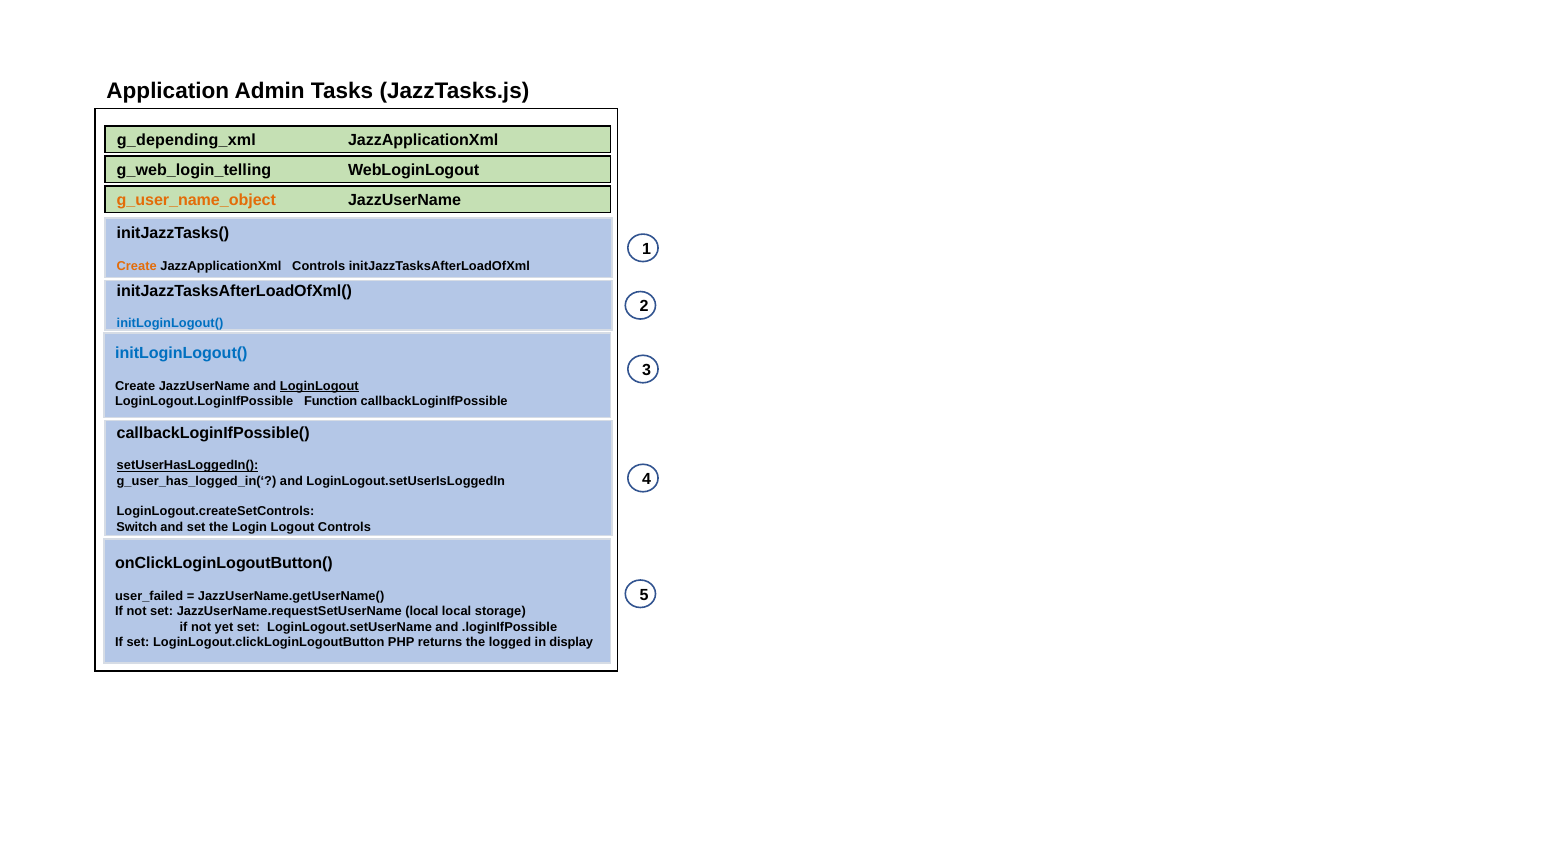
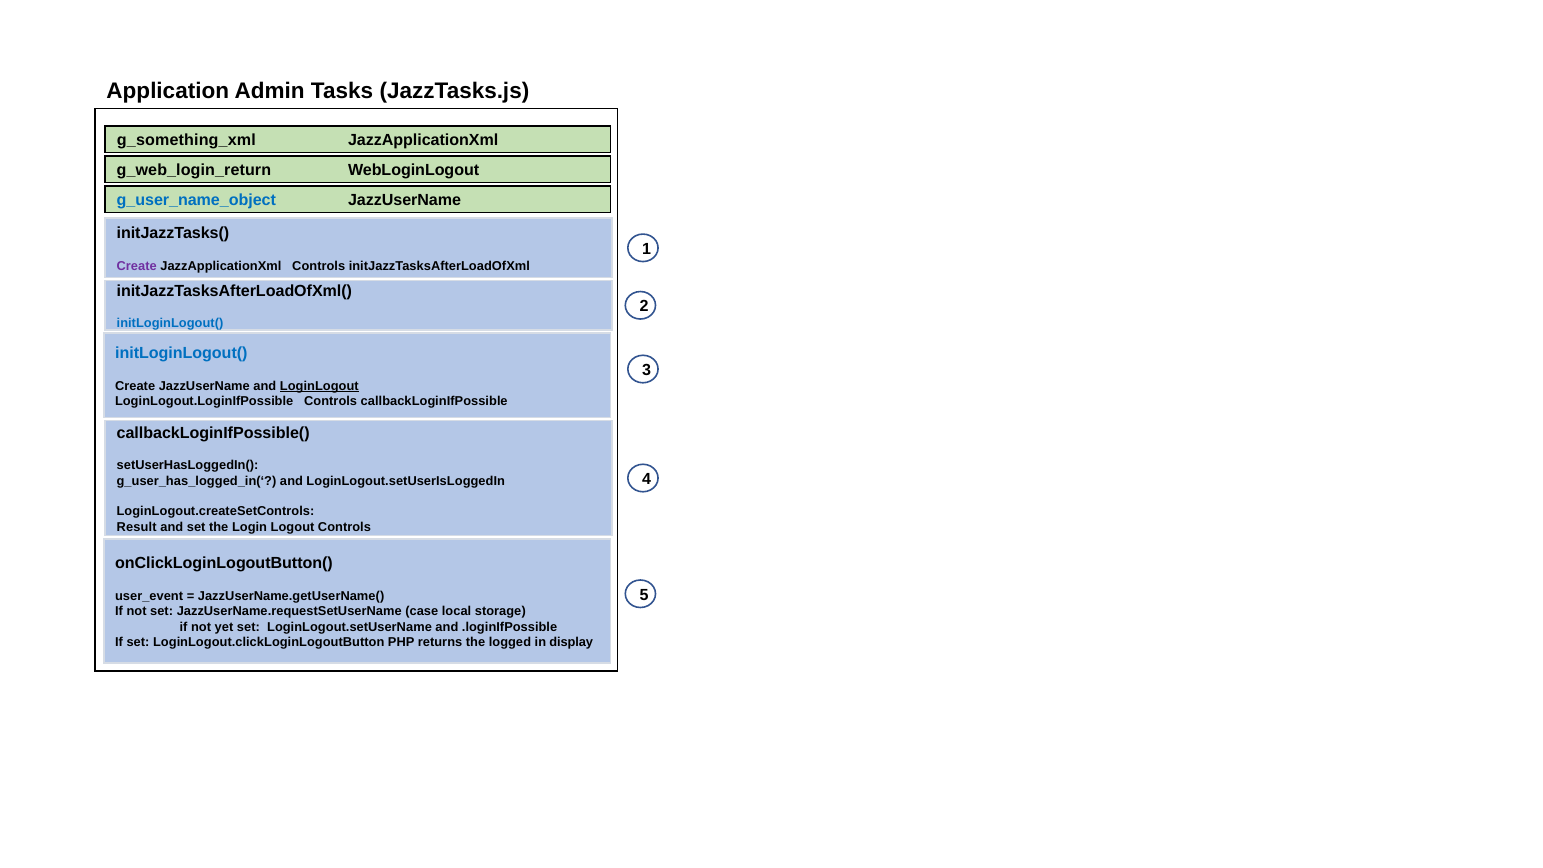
g_depending_xml: g_depending_xml -> g_something_xml (186, 140)
g_web_login_telling: g_web_login_telling -> g_web_login_return (194, 170)
g_user_name_object colour: orange -> blue (196, 200)
Create colour: orange -> purple (137, 266)
LoginLogout.LoginIfPossible Function: Function -> Controls (331, 401)
setUserHasLoggedIn( underline: present -> none (188, 465)
Switch: Switch -> Result (137, 527)
user_failed: user_failed -> user_event (149, 596)
JazzUserName.requestSetUserName local: local -> case (422, 612)
